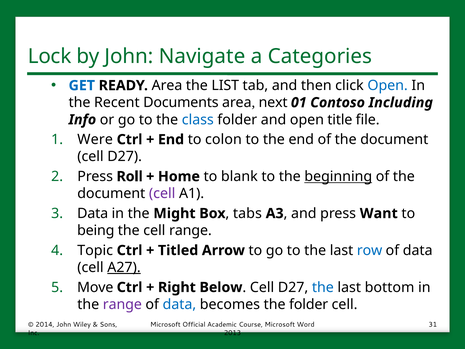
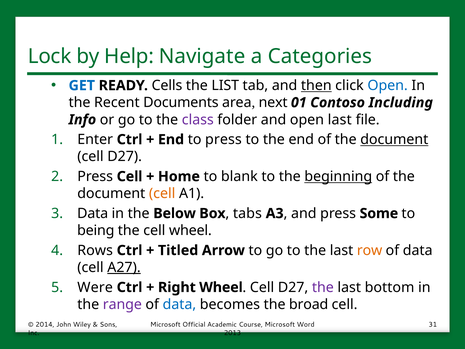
by John: John -> Help (129, 56)
READY Area: Area -> Cells (167, 85)
then underline: none -> present (316, 85)
class colour: blue -> purple (198, 120)
open title: title -> last (340, 120)
Were: Were -> Enter (95, 139)
to colon: colon -> press (223, 139)
document underline: none -> present (394, 139)
Press Roll: Roll -> Cell (130, 176)
cell colour: purple -> orange (162, 193)
Might: Might -> Below (175, 213)
Want: Want -> Some (379, 213)
cell range: range -> wheel (190, 230)
Topic: Topic -> Rows (95, 250)
row colour: blue -> orange (370, 250)
Move: Move -> Were (95, 287)
Right Below: Below -> Wheel (221, 287)
the colour: blue -> purple (323, 287)
the folder: folder -> broad (309, 304)
